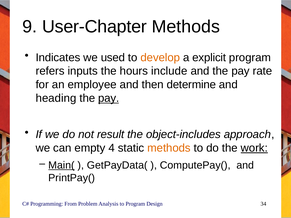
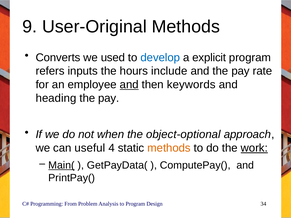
User-Chapter: User-Chapter -> User-Original (94, 27)
Indicates: Indicates -> Converts (58, 58)
develop colour: orange -> blue (160, 58)
and underline: none -> present (129, 85)
determine: determine -> keywords (191, 85)
pay underline: present -> none (109, 98)
result: result -> when (111, 135)
object-includes: object-includes -> object-optional (183, 135)
empty: empty -> useful (90, 148)
